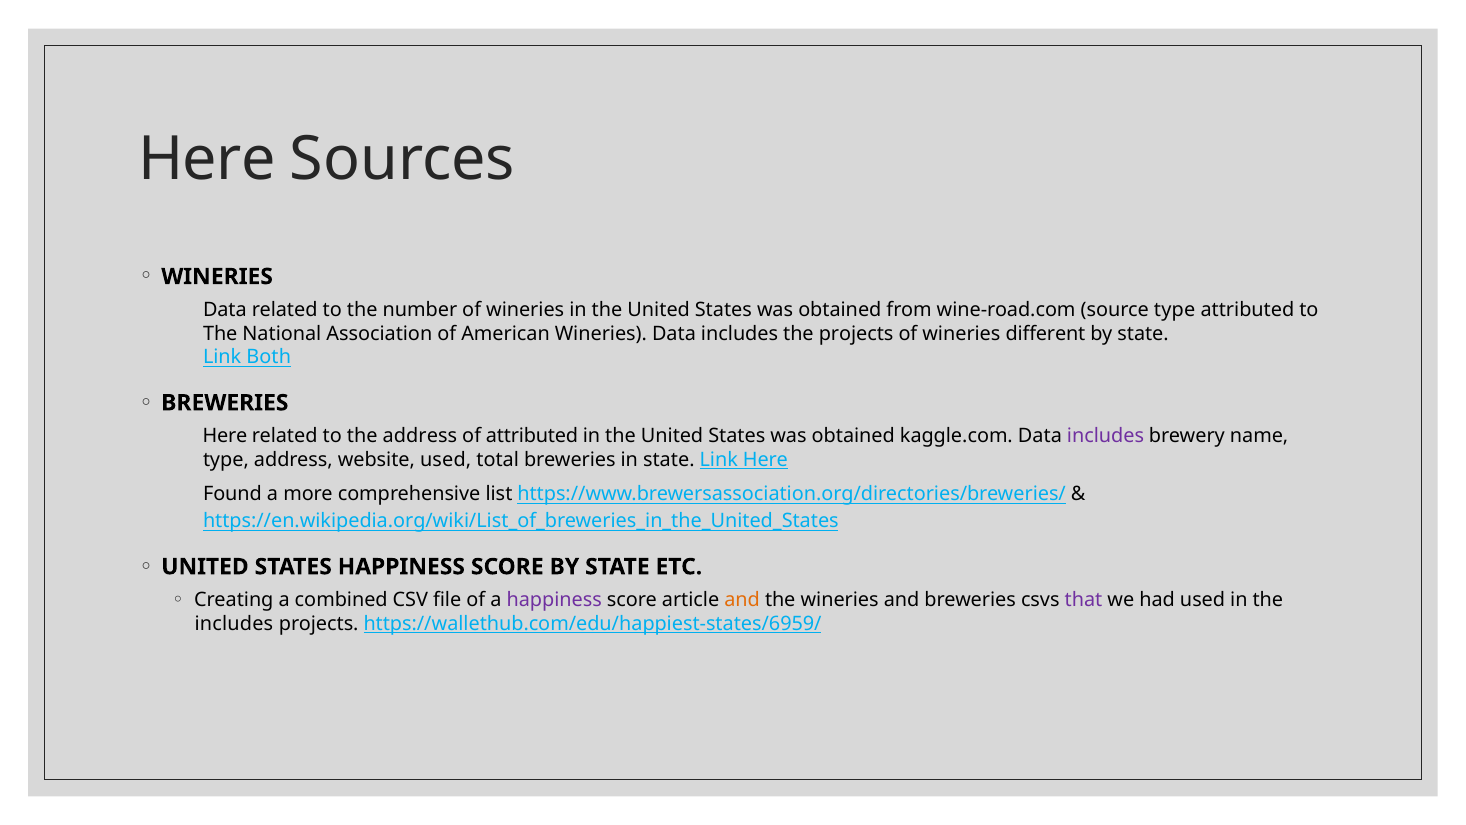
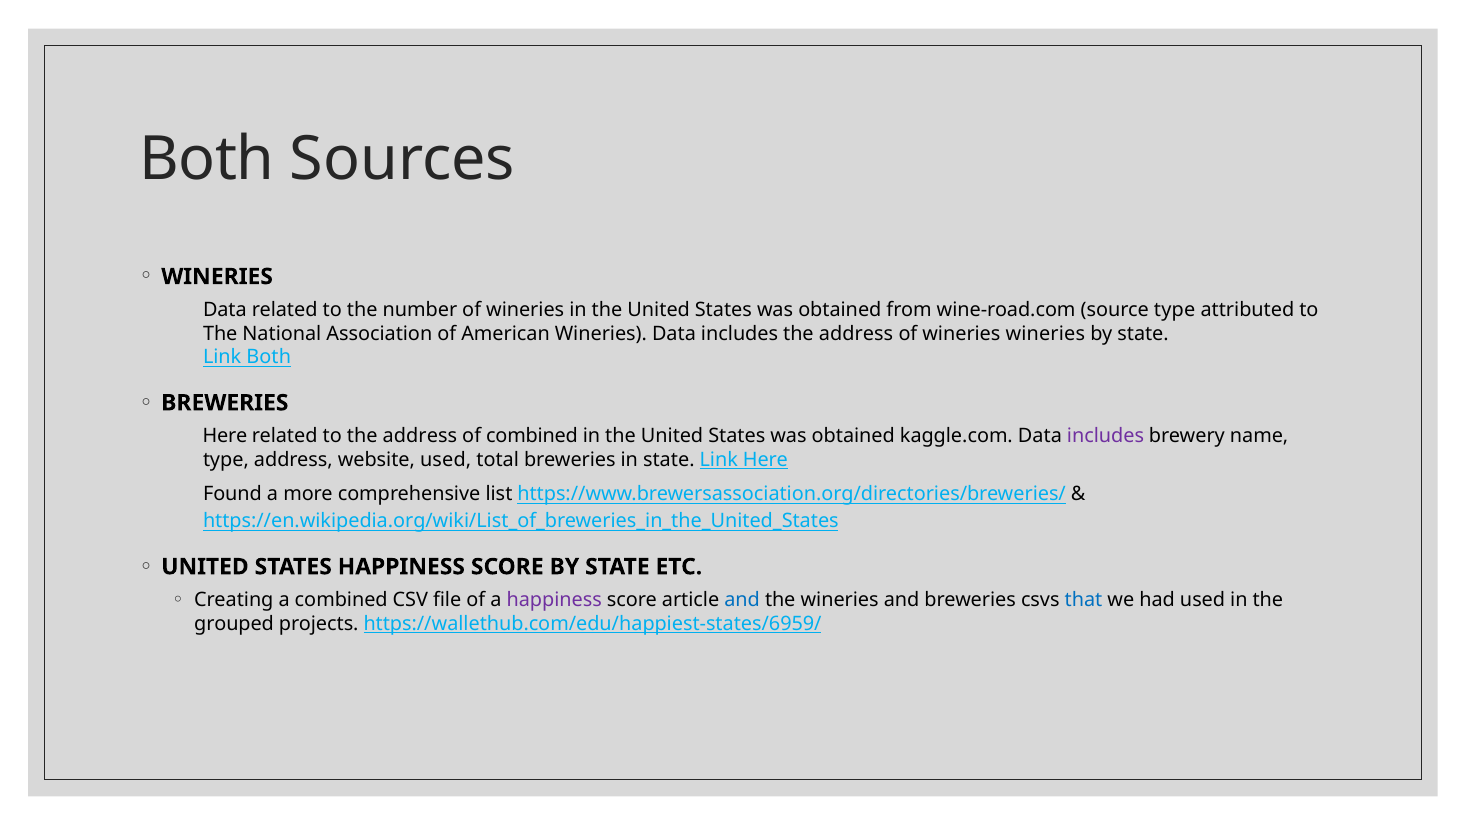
Here: Here -> Both (207, 159)
includes the projects: projects -> address (856, 333)
wineries different: different -> wineries (1045, 333)
of attributed: attributed -> combined (532, 436)
and colour: orange -> blue (742, 600)
that colour: purple -> blue (1083, 600)
includes: includes -> grouped (234, 623)
